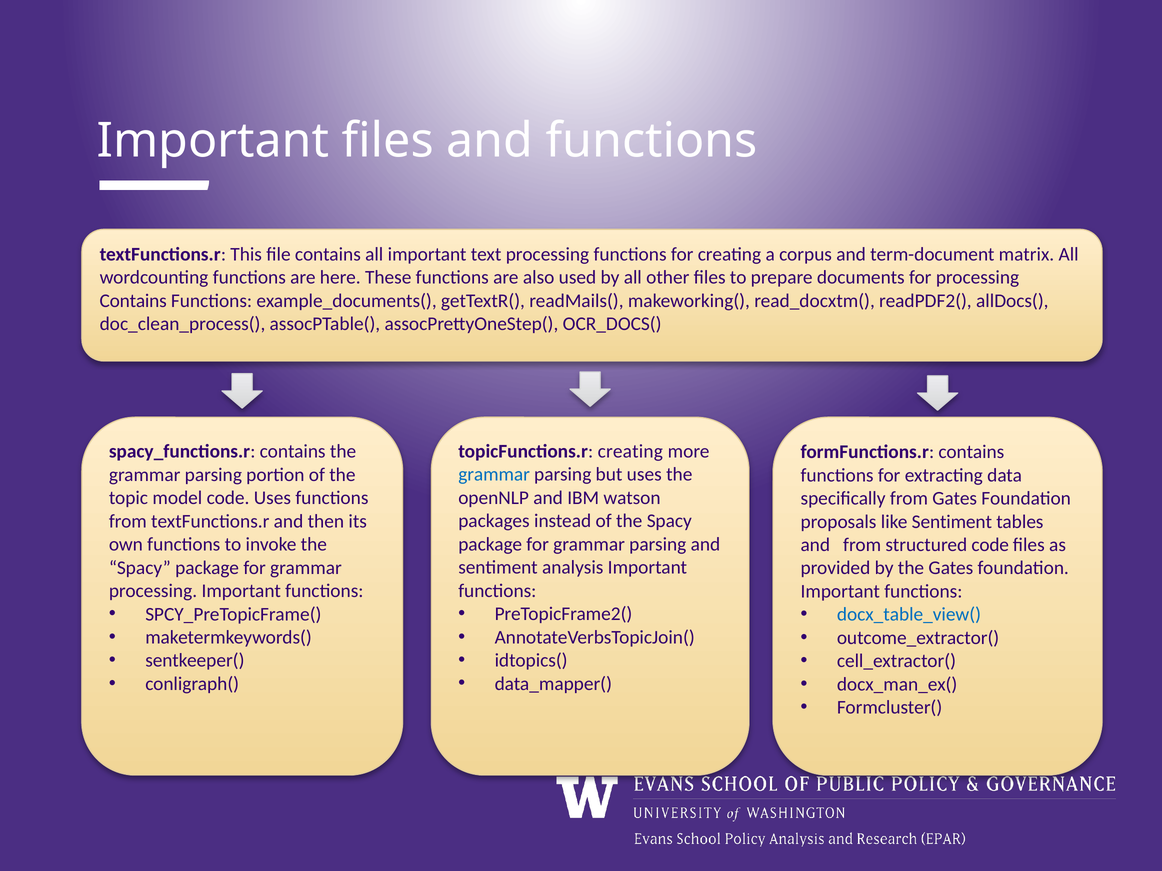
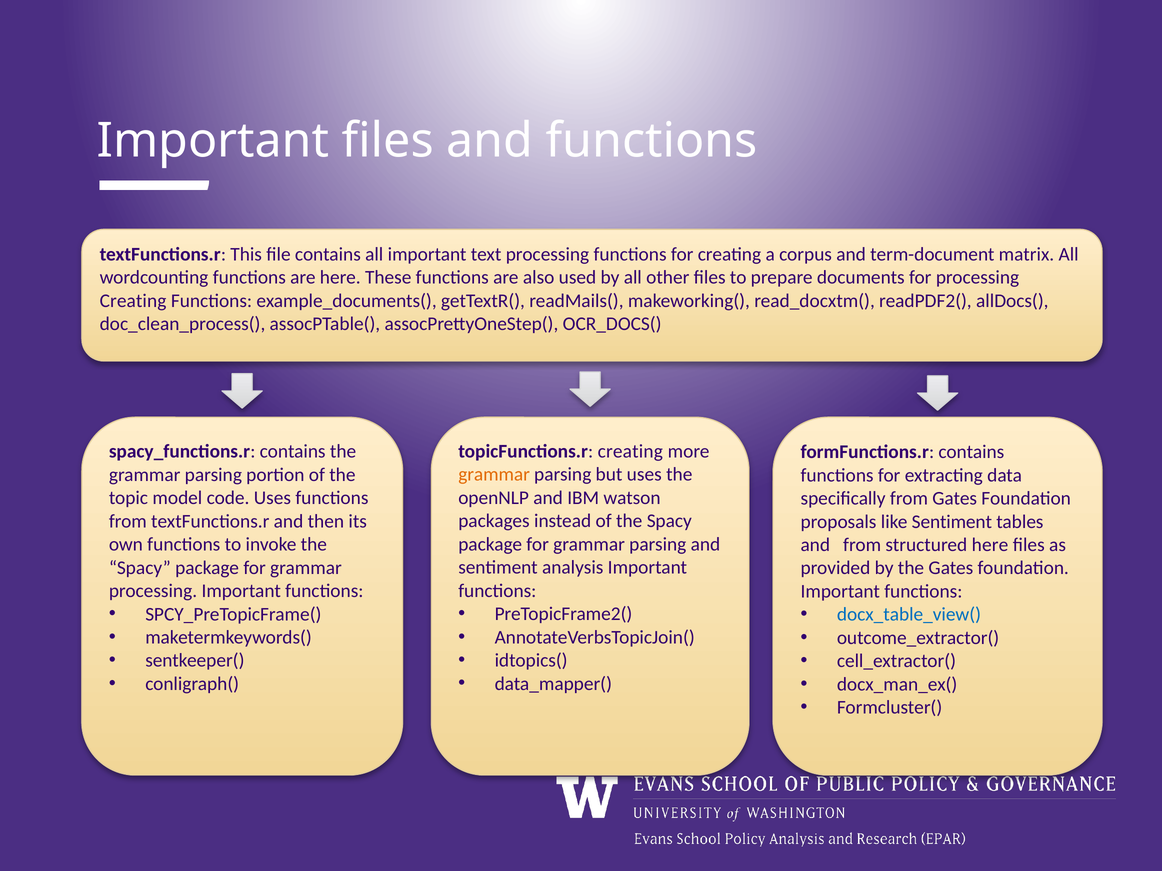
Contains: Contains -> Creating (133, 301)
grammar colour: blue -> orange (494, 475)
structured code: code -> here (990, 545)
